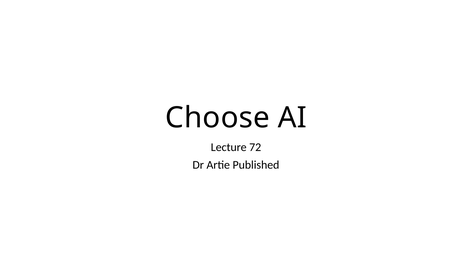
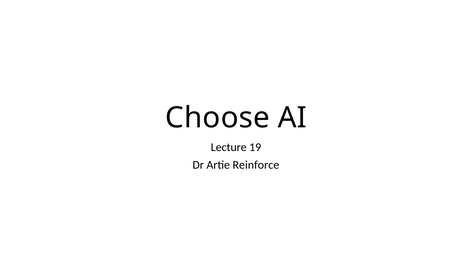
72: 72 -> 19 (255, 148)
Published: Published -> Reinforce (256, 165)
